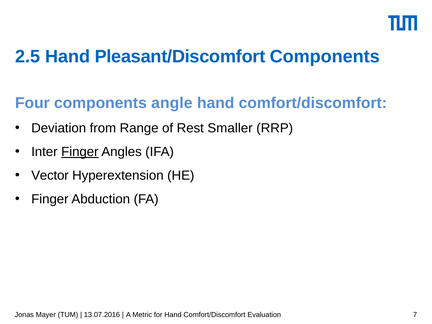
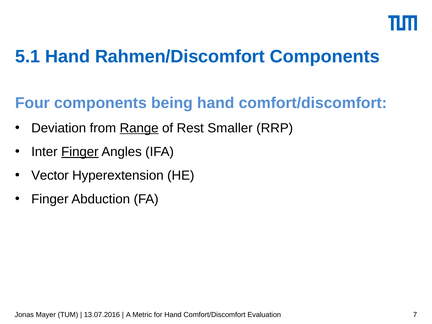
2.5: 2.5 -> 5.1 (28, 57)
Pleasant/Discomfort: Pleasant/Discomfort -> Rahmen/Discomfort (180, 57)
angle: angle -> being (172, 103)
Range underline: none -> present (139, 128)
